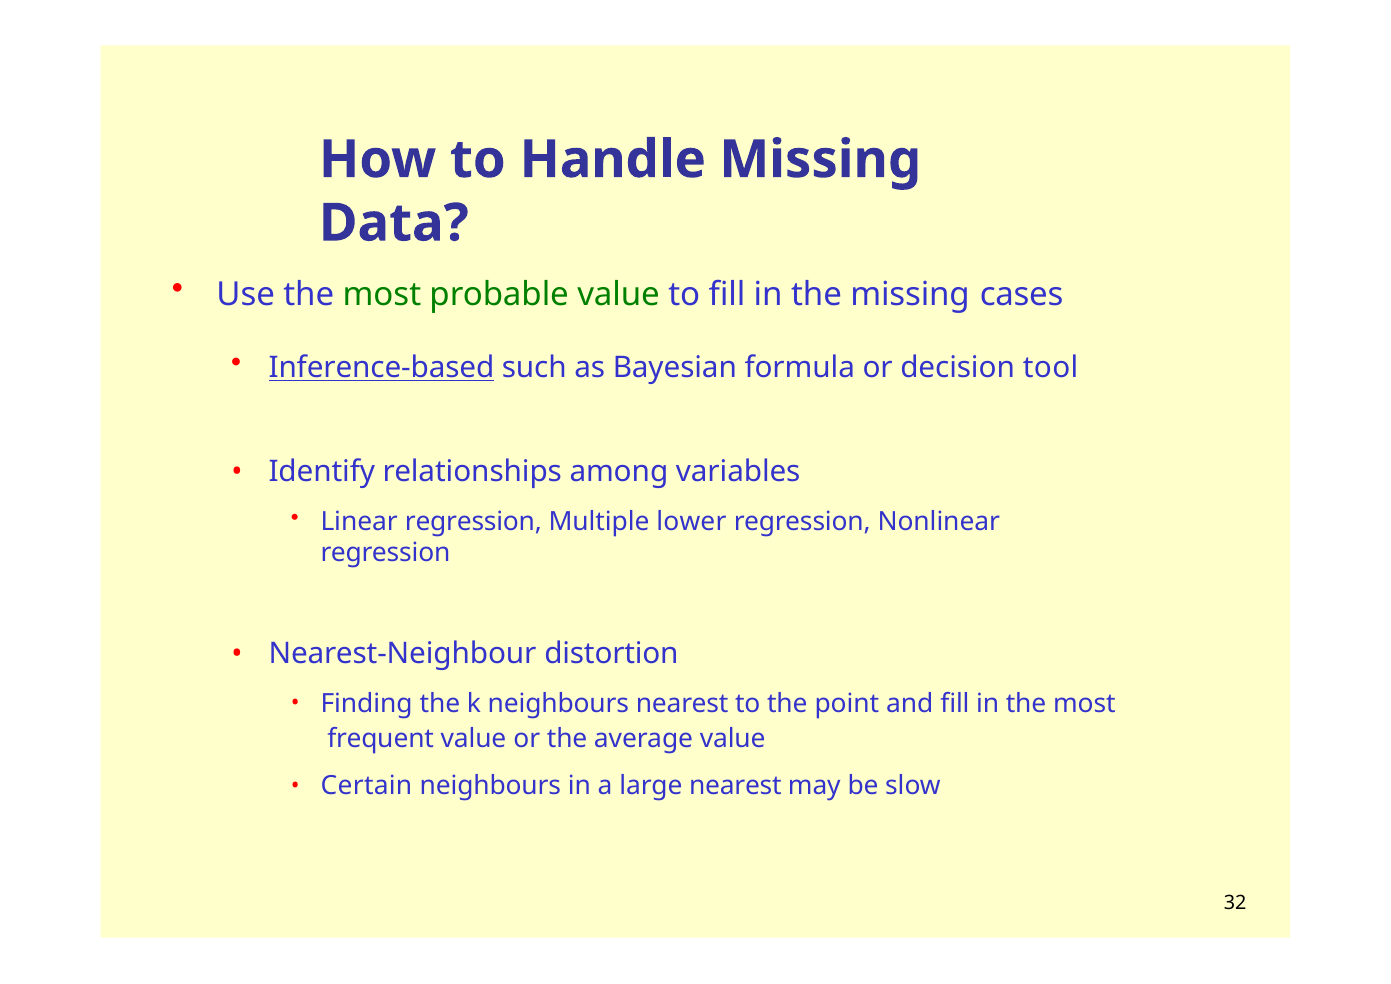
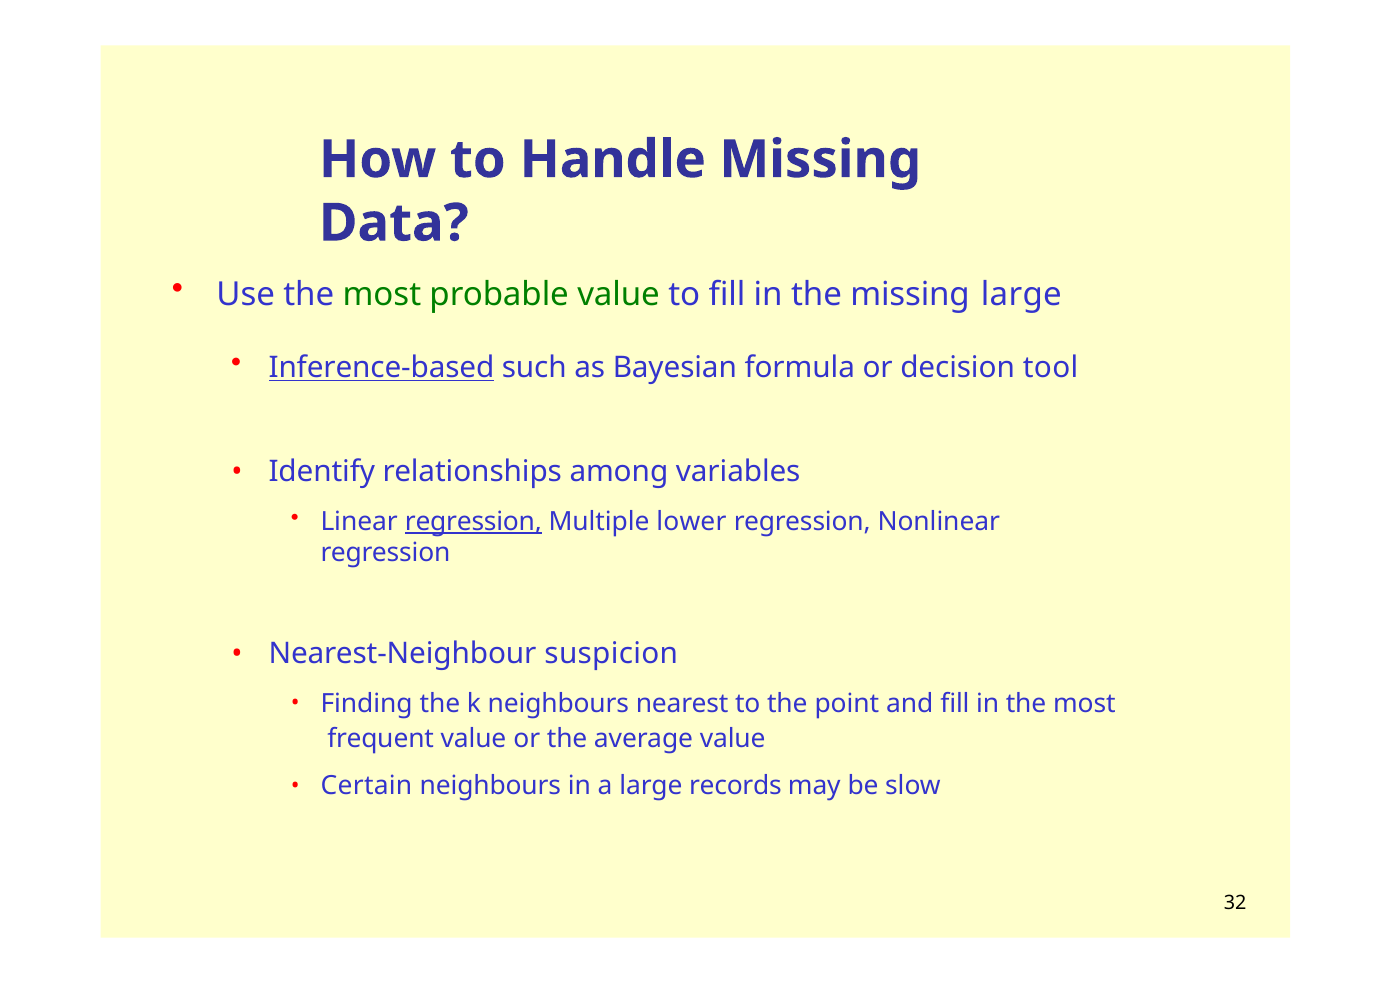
missing cases: cases -> large (1021, 294)
regression underline: none -> present (473, 521)
distortion: distortion -> suspicion (611, 654)
large nearest: nearest -> records (735, 786)
